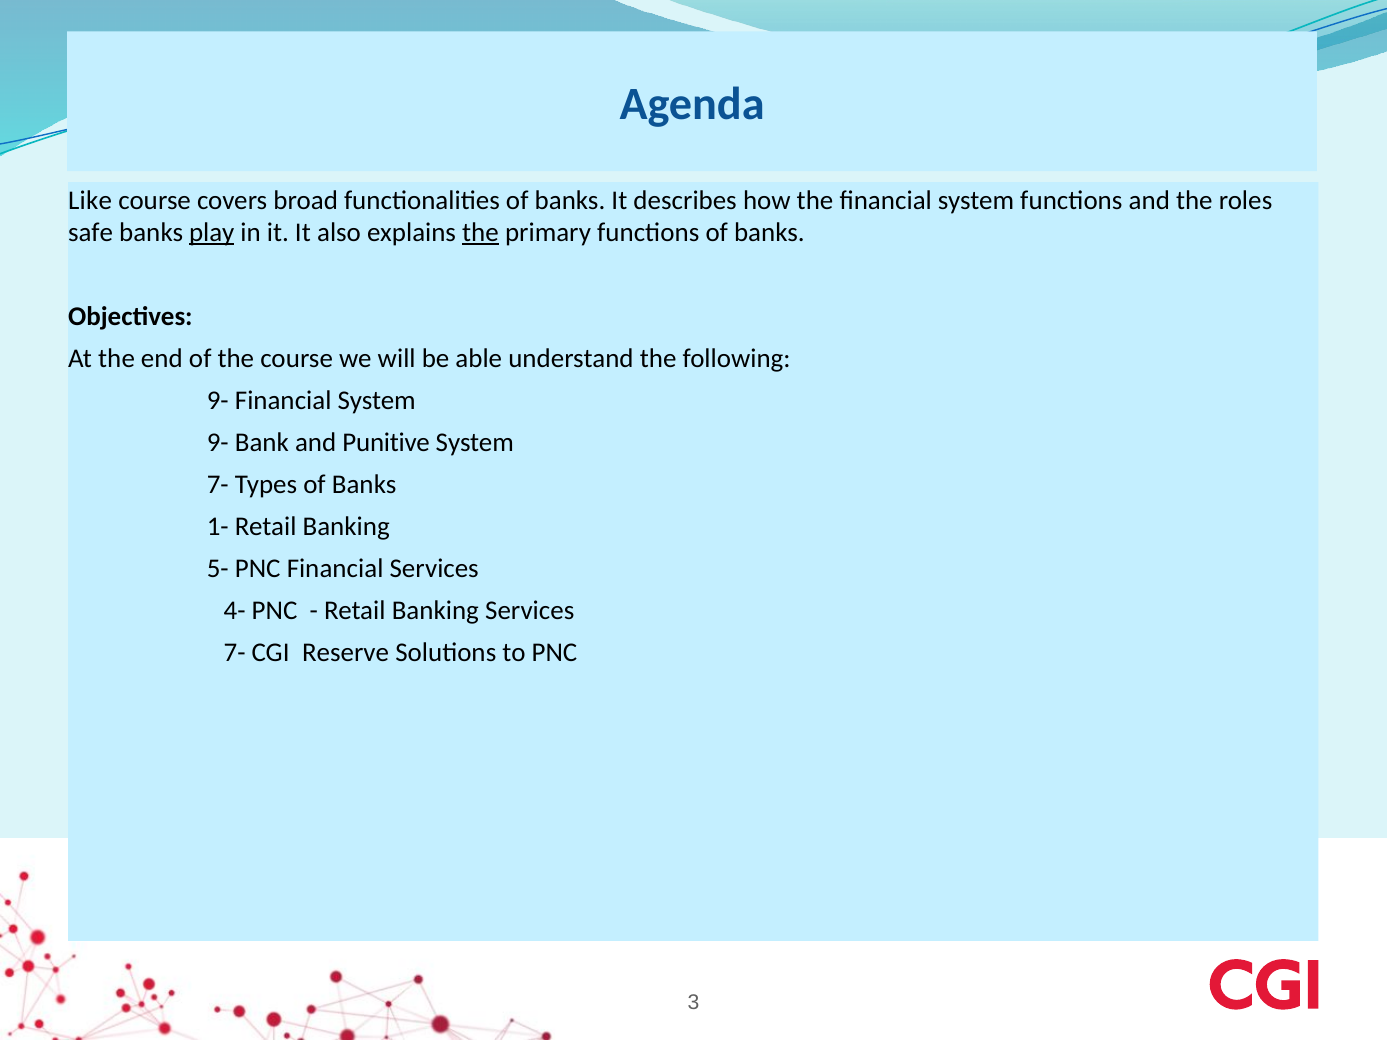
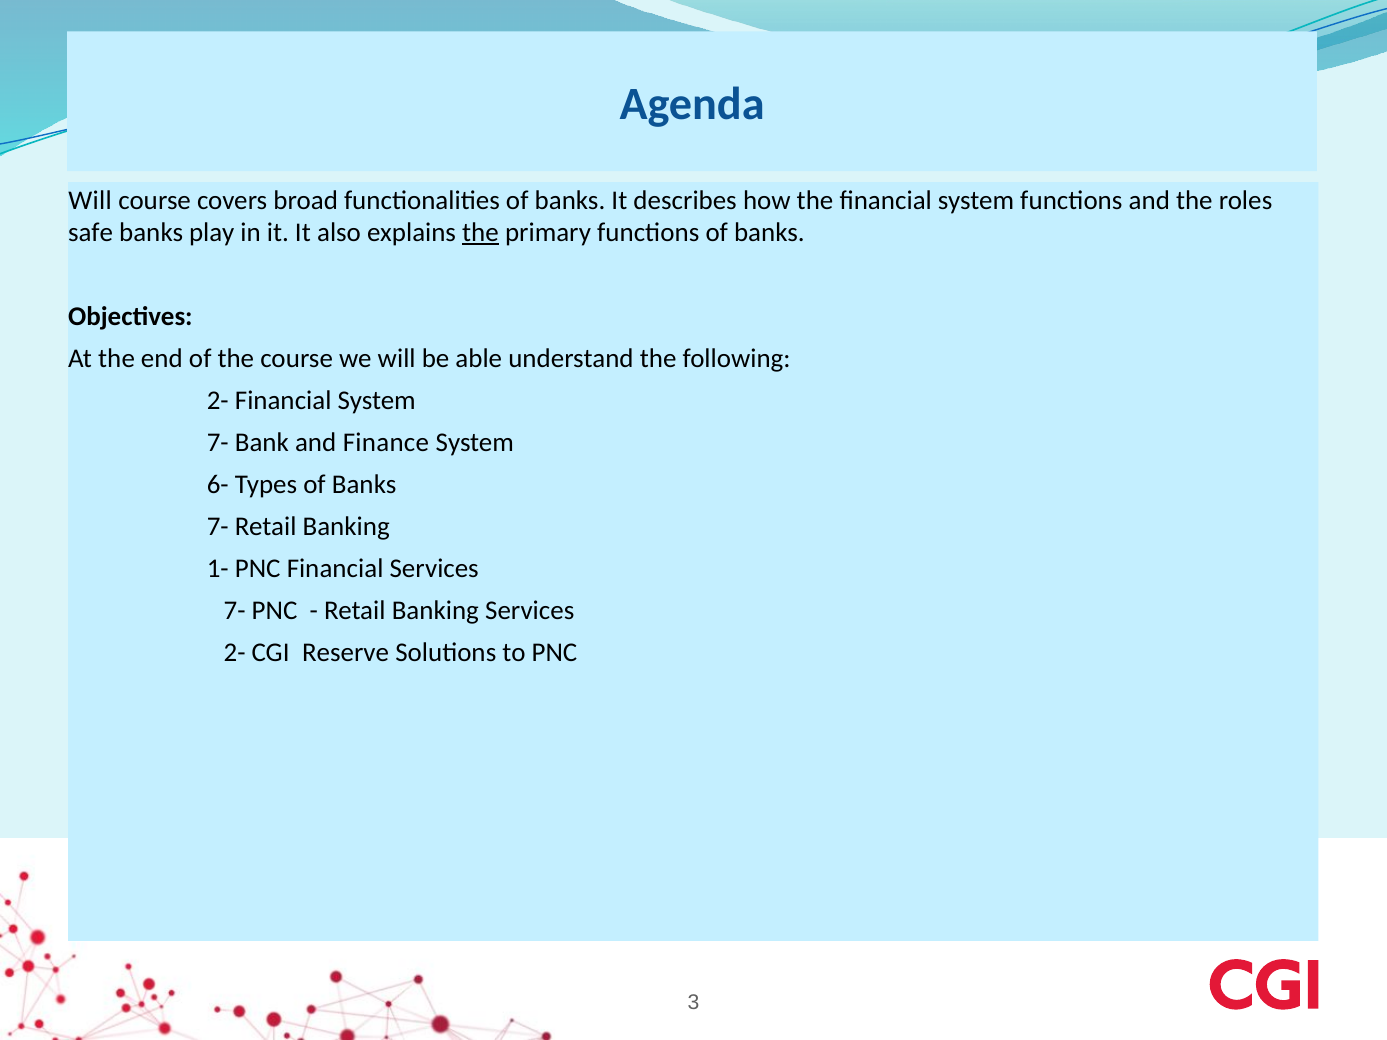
Like: Like -> Will (90, 200)
play underline: present -> none (212, 233)
9-: 9- -> 2- (218, 401)
9-: 9- -> 7- (218, 443)
Punitive: Punitive -> Finance (386, 443)
7-: 7- -> 6- (218, 485)
1-: 1- -> 7- (218, 527)
5-: 5- -> 1- (218, 569)
4-: 4- -> 7- (235, 611)
7-: 7- -> 2- (235, 653)
